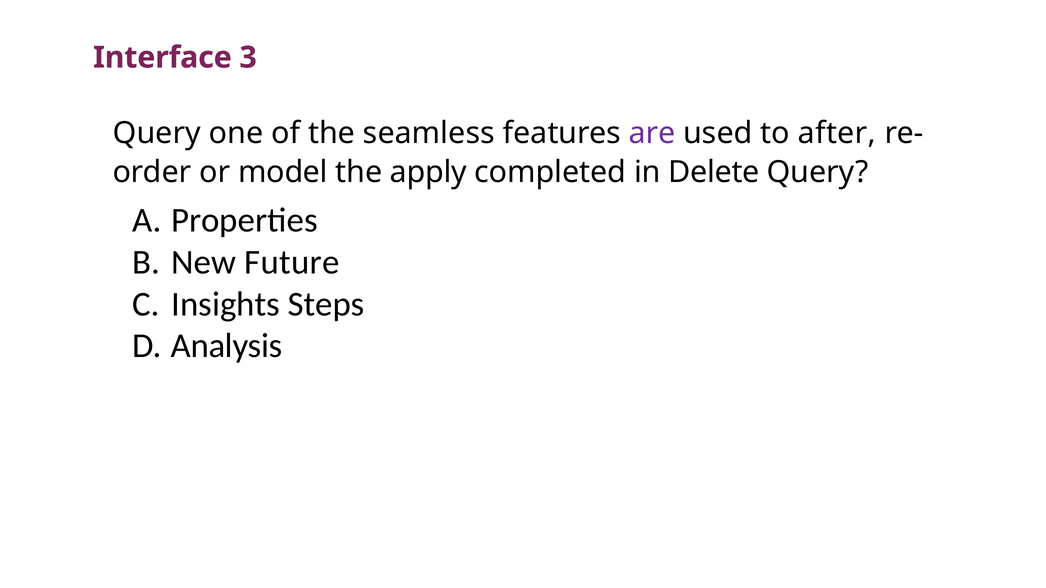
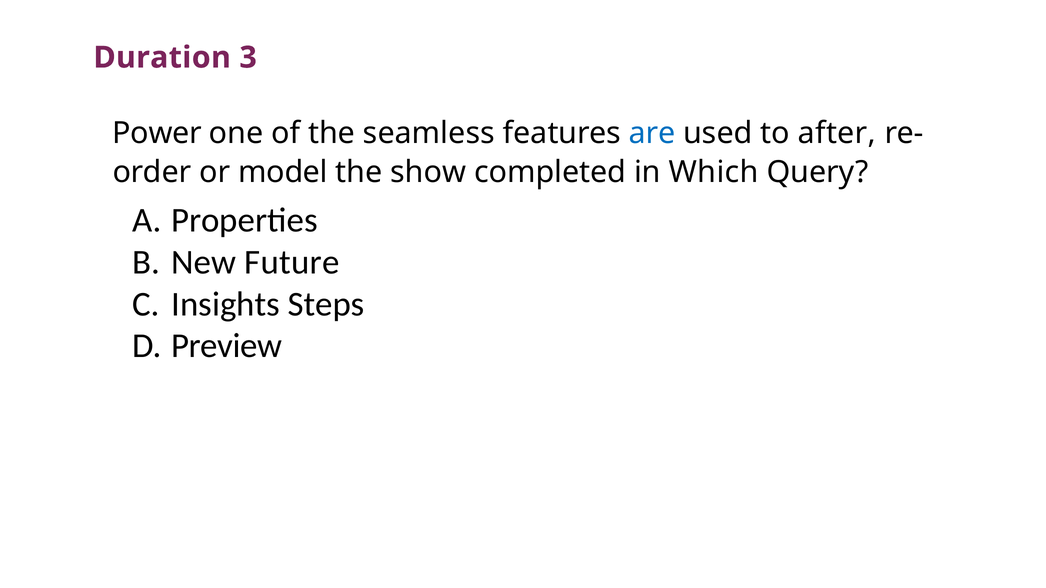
Interface: Interface -> Duration (162, 58)
Query: Query -> Power (157, 133)
are colour: purple -> blue (652, 133)
apply: apply -> show (428, 172)
Delete: Delete -> Which (714, 172)
Analysis: Analysis -> Preview (227, 346)
